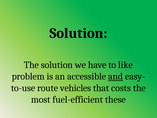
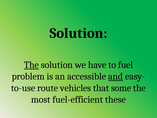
The underline: none -> present (31, 65)
like: like -> fuel (126, 65)
costs: costs -> some (121, 88)
